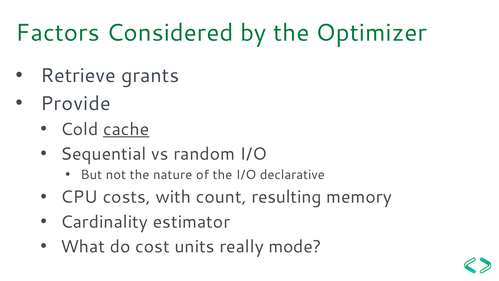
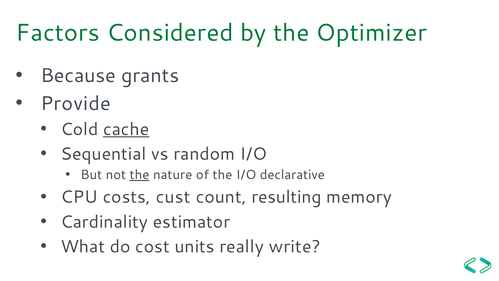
Retrieve: Retrieve -> Because (78, 76)
the underline: none -> present (140, 175)
with: with -> cust (173, 197)
mode: mode -> write (295, 246)
